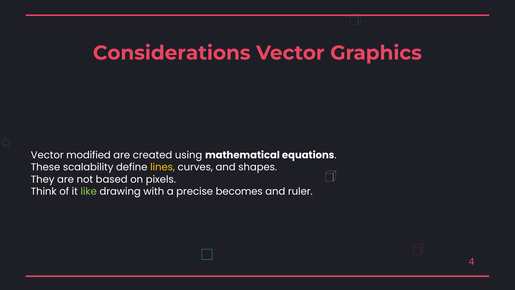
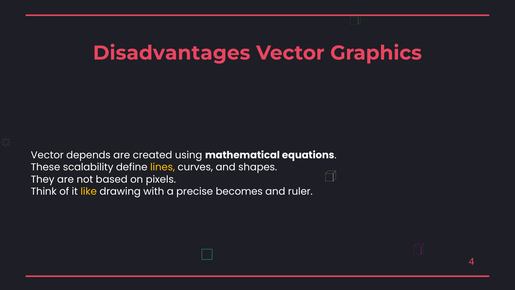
Considerations: Considerations -> Disadvantages (172, 53)
modified: modified -> depends (88, 155)
like colour: light green -> yellow (89, 191)
